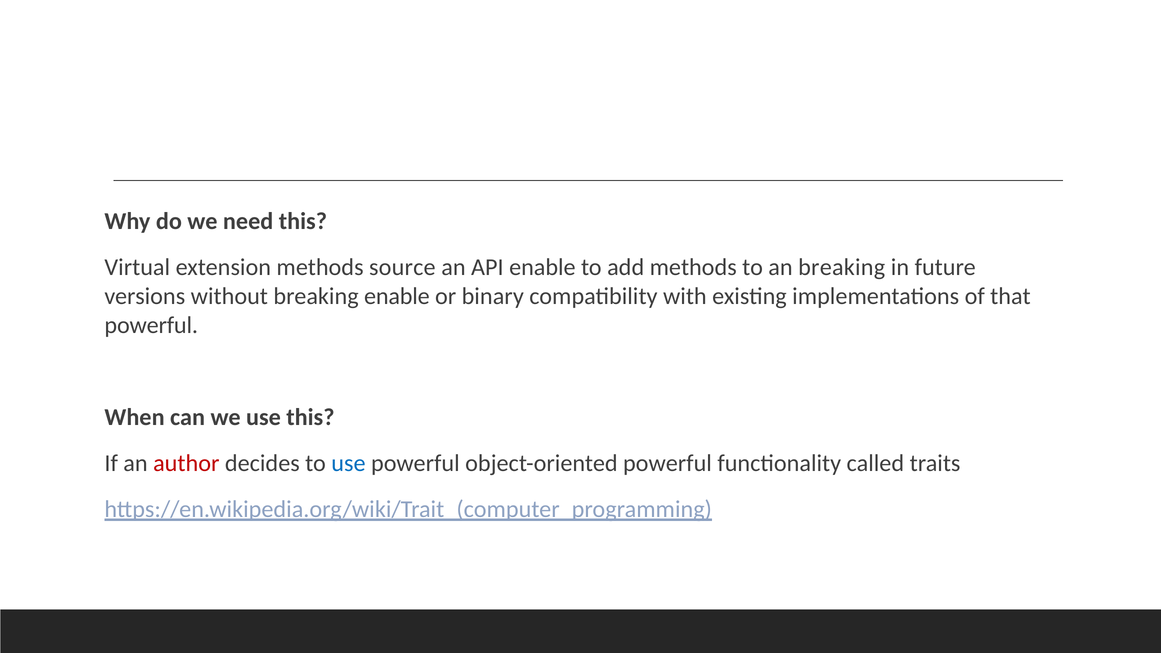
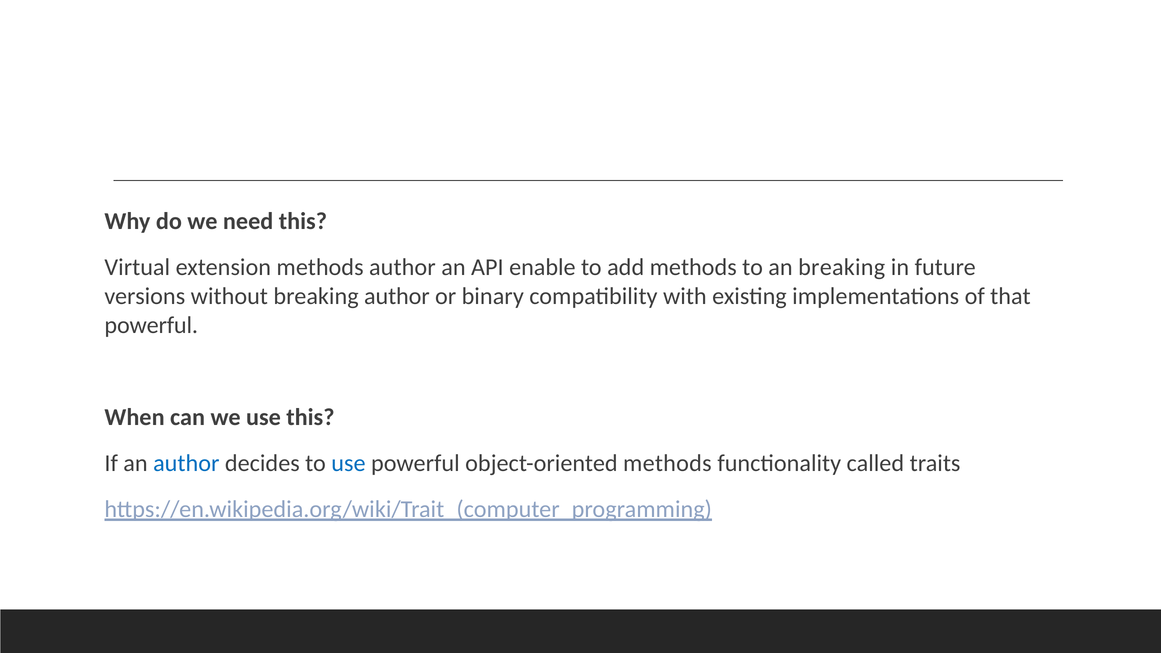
methods source: source -> author (402, 267)
breaking enable: enable -> author (397, 296)
author colour: red -> blue (186, 463)
object-oriented powerful: powerful -> methods (667, 463)
